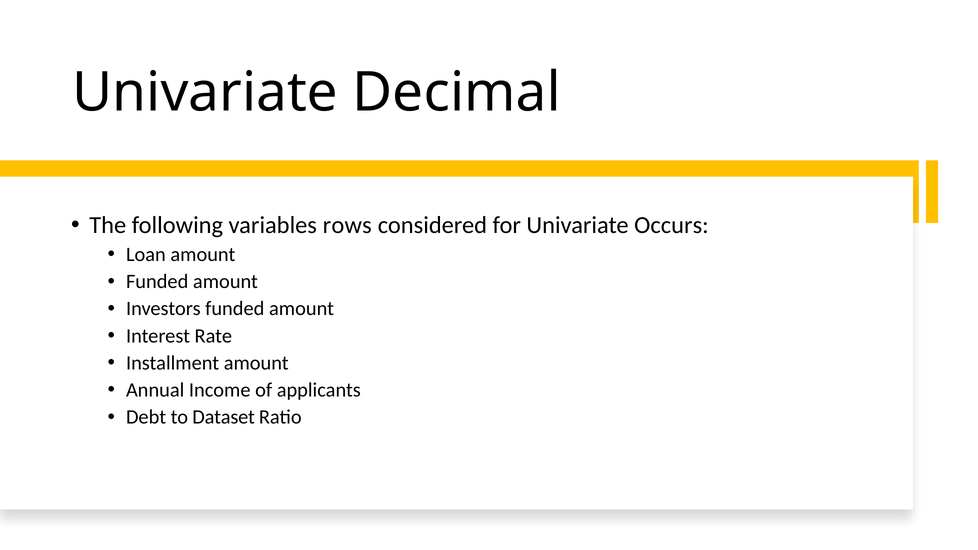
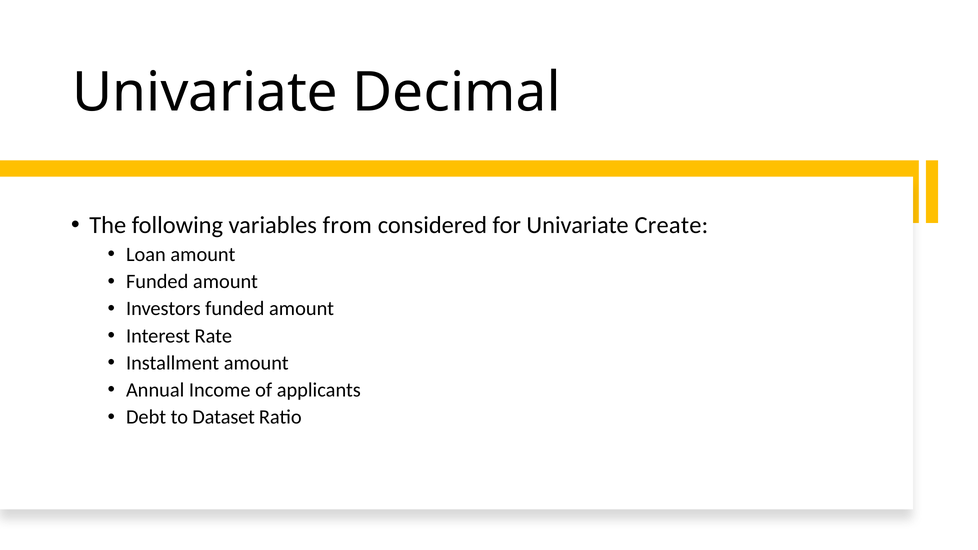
rows: rows -> from (347, 225)
Occurs: Occurs -> Create (671, 225)
